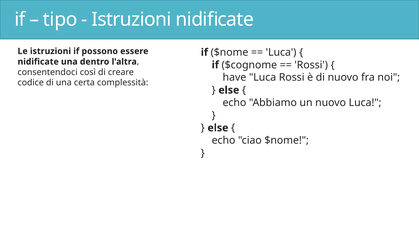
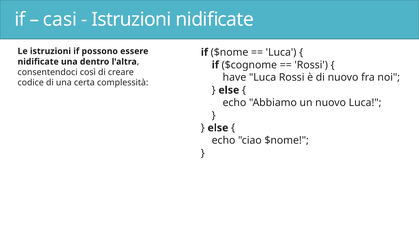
tipo: tipo -> casi (60, 19)
